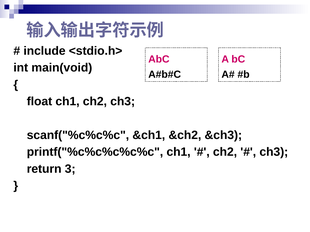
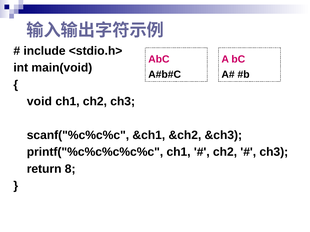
float: float -> void (39, 102)
3: 3 -> 8 (70, 169)
